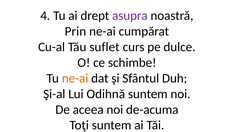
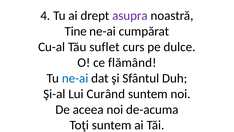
Prin: Prin -> Tine (76, 31)
schimbe: schimbe -> flămând (132, 62)
ne-ai colour: orange -> blue (75, 78)
Odihnă: Odihnă -> Curând (106, 94)
